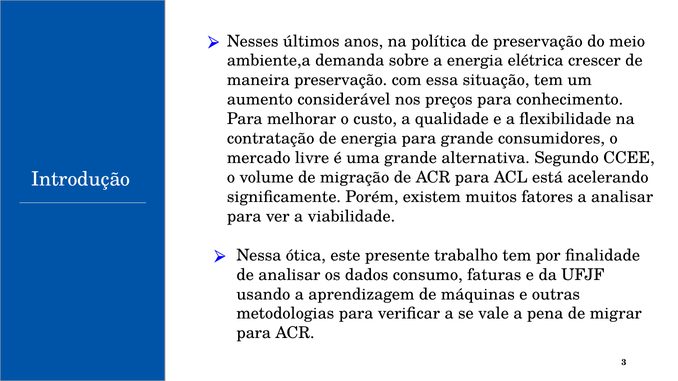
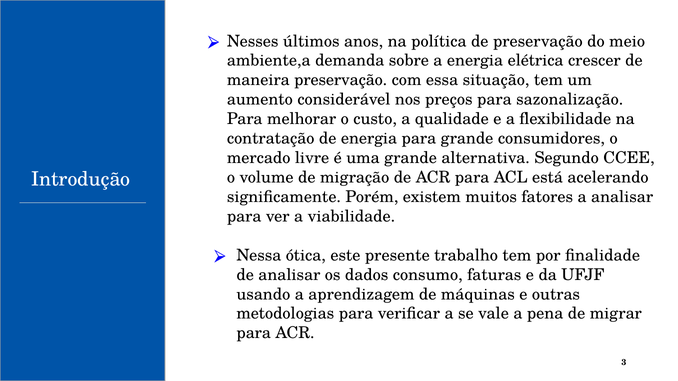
conhecimento: conhecimento -> sazonalização (570, 100)
